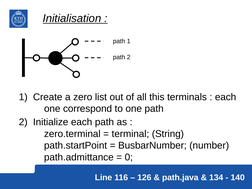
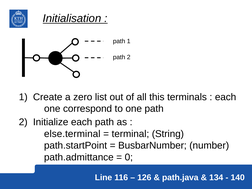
zero.terminal: zero.terminal -> else.terminal (72, 134)
